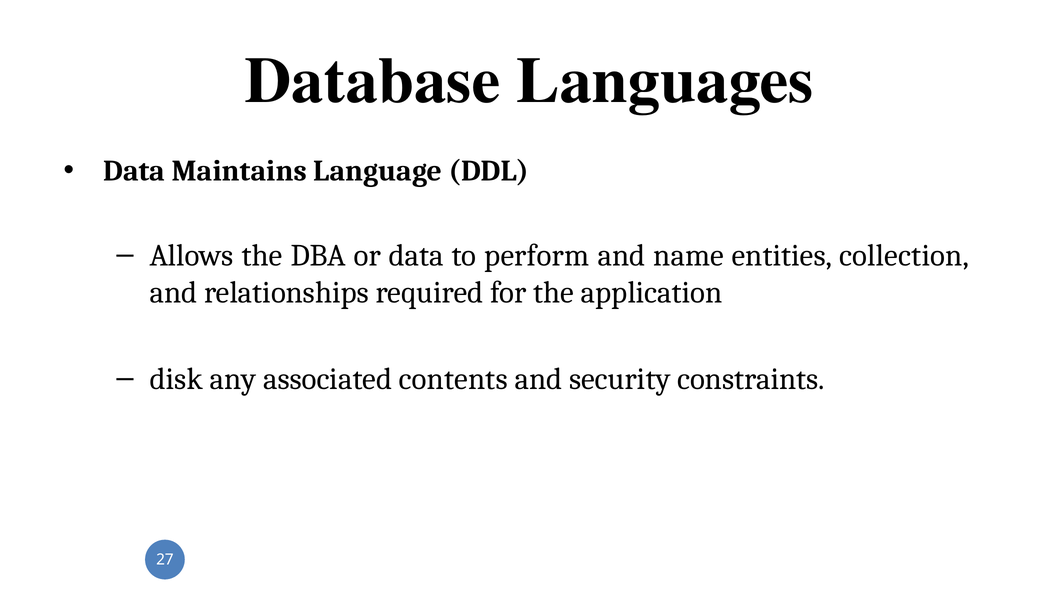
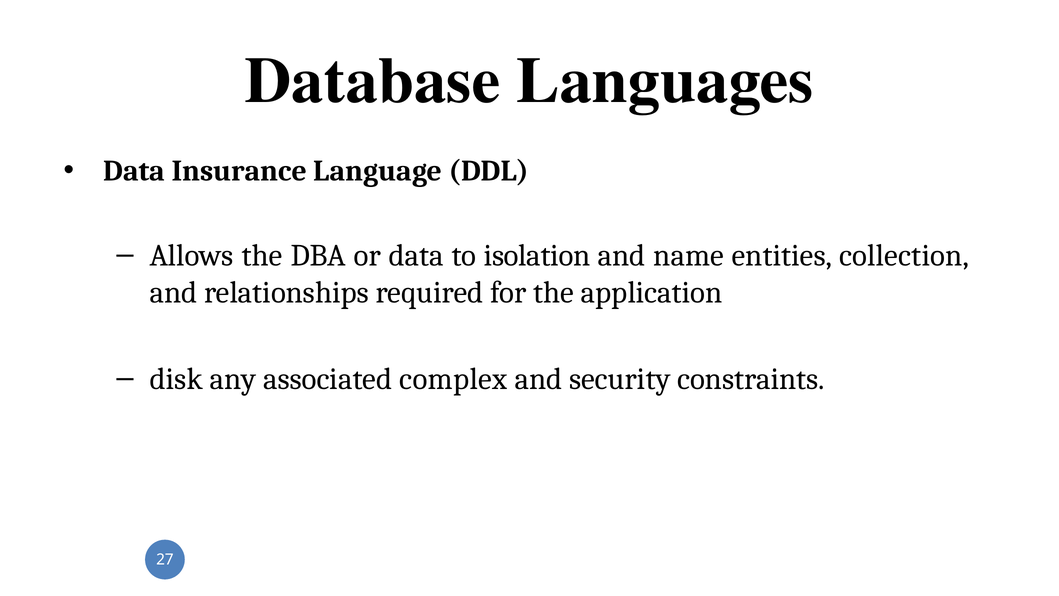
Maintains: Maintains -> Insurance (239, 171)
perform: perform -> isolation (537, 255)
contents: contents -> complex (453, 379)
